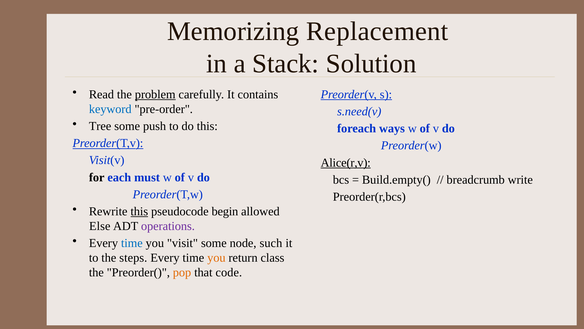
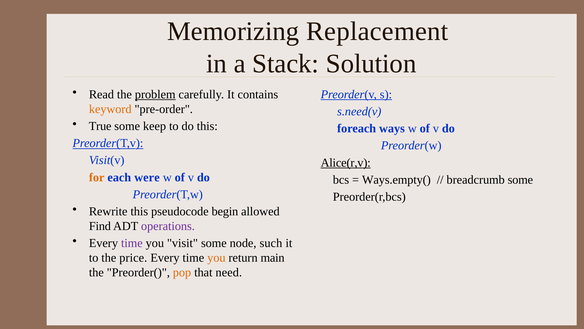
keyword colour: blue -> orange (110, 109)
Tree: Tree -> True (100, 126)
push: push -> keep (155, 126)
for colour: black -> orange (97, 177)
must: must -> were (147, 177)
Build.empty(: Build.empty( -> Ways.empty( (396, 179)
breadcrumb write: write -> some (520, 179)
this underline: present -> none (139, 211)
Else: Else -> Find (100, 226)
time colour: blue -> purple (132, 243)
steps: steps -> price (133, 257)
class: class -> main (273, 257)
code: code -> need (229, 272)
